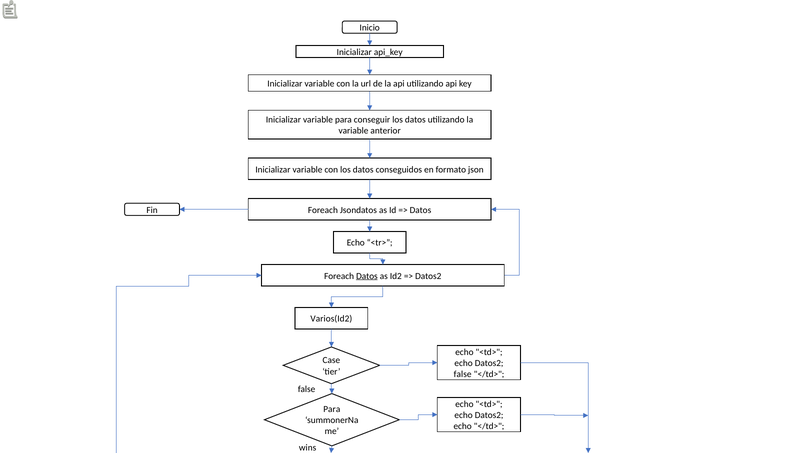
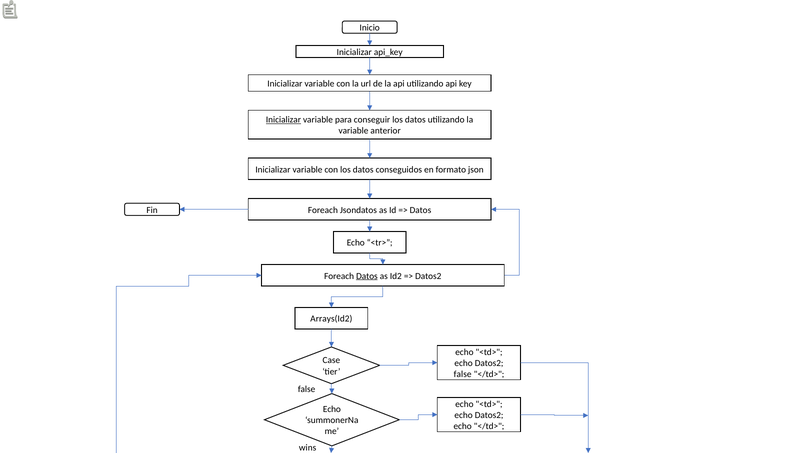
Inicializar underline: none -> present (283, 120)
Varios(Id2: Varios(Id2 -> Arrays(Id2 (331, 319)
Para: Para -> Echo (332, 409)
